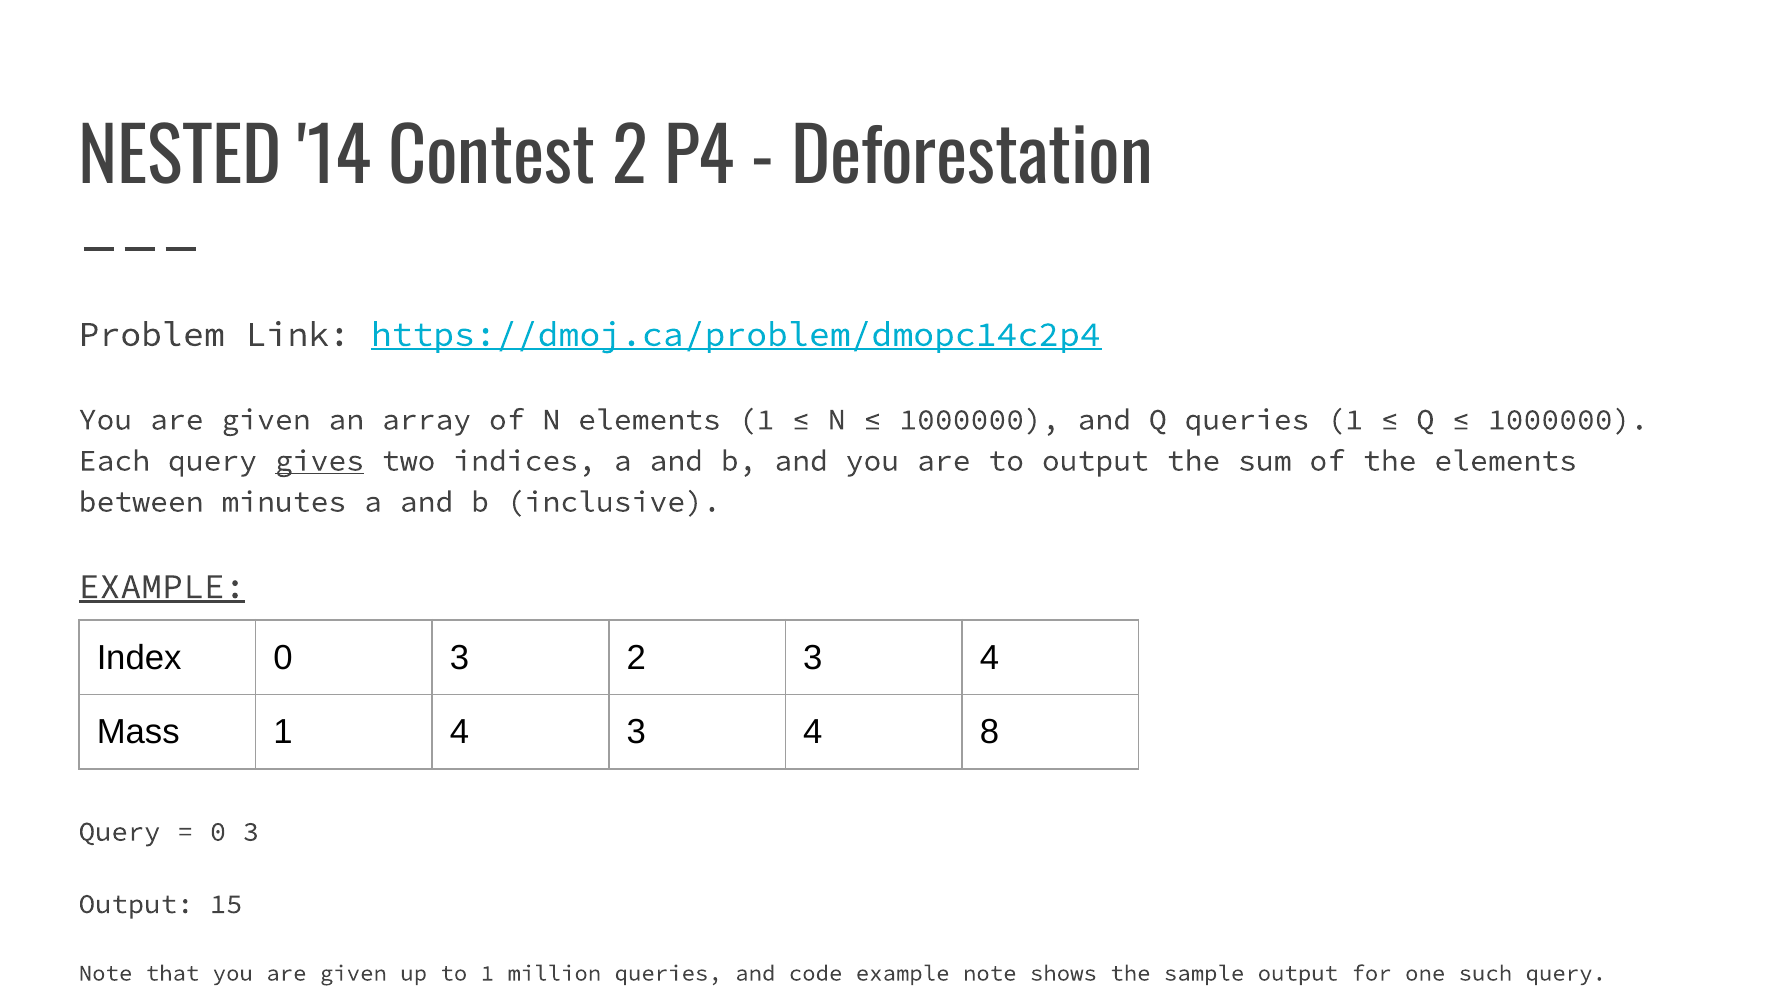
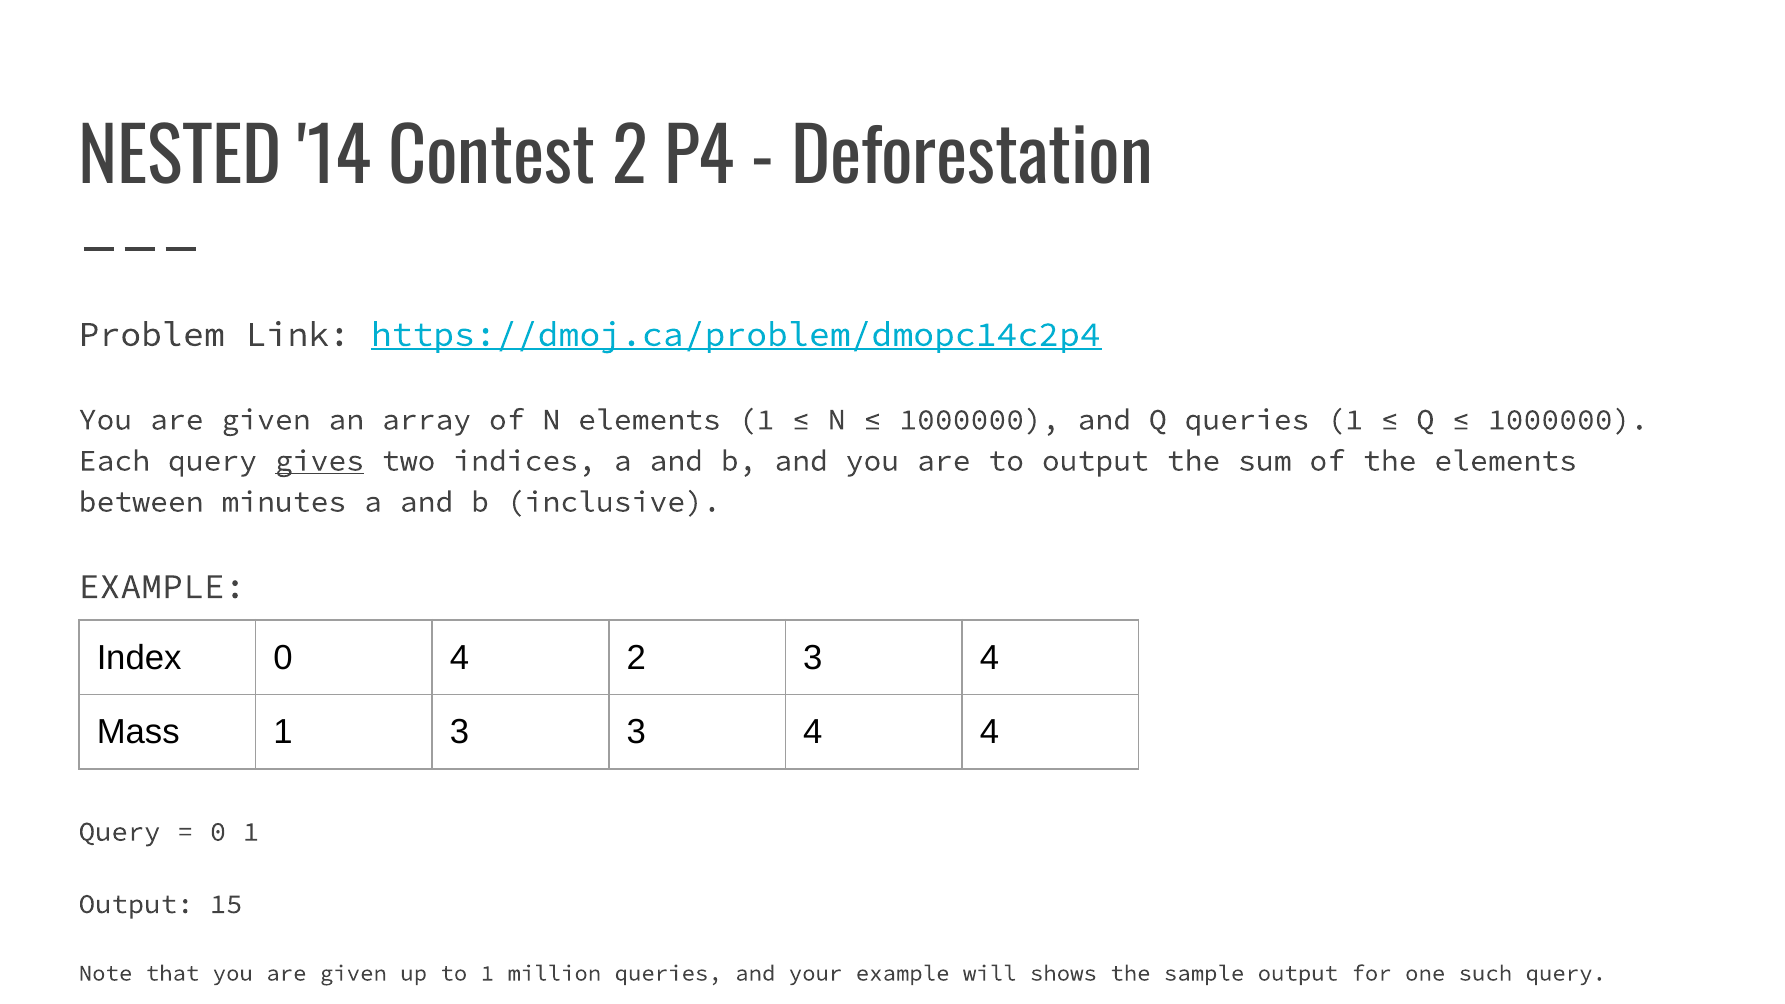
EXAMPLE underline: present -> none (162, 587)
Index 0 3: 3 -> 4 (460, 658)
1 4: 4 -> 3 (460, 732)
4 8: 8 -> 4 (989, 732)
3: 3 -> 1 (251, 832)
code: code -> your (816, 973)
example note: note -> will (990, 973)
